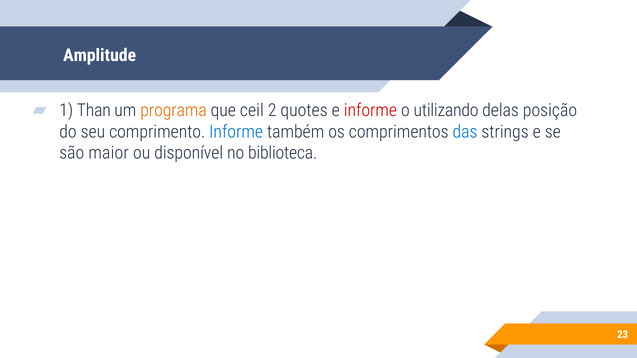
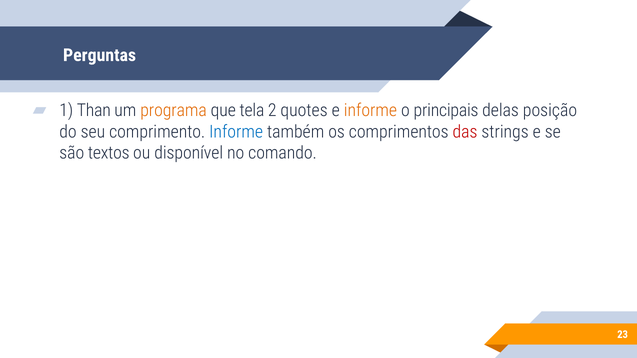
Amplitude: Amplitude -> Perguntas (100, 55)
ceil: ceil -> tela (252, 111)
informe colour: red -> orange (370, 111)
utilizando: utilizando -> principais (446, 111)
das colour: blue -> red (465, 132)
maior: maior -> textos (109, 153)
biblioteca: biblioteca -> comando (283, 153)
